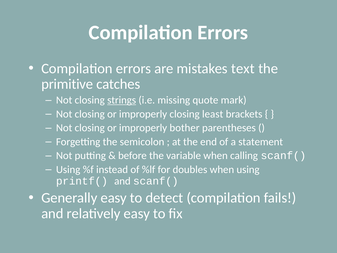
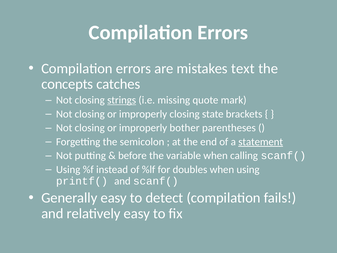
primitive: primitive -> concepts (67, 84)
least: least -> state (213, 114)
statement underline: none -> present (261, 142)
